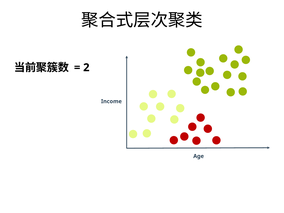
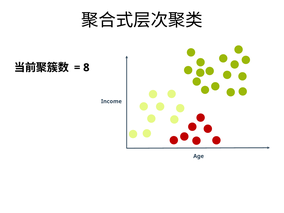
2: 2 -> 8 (86, 68)
